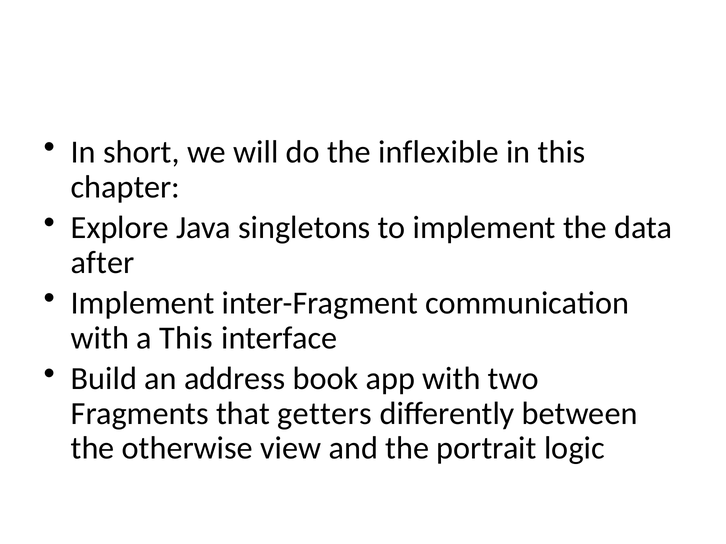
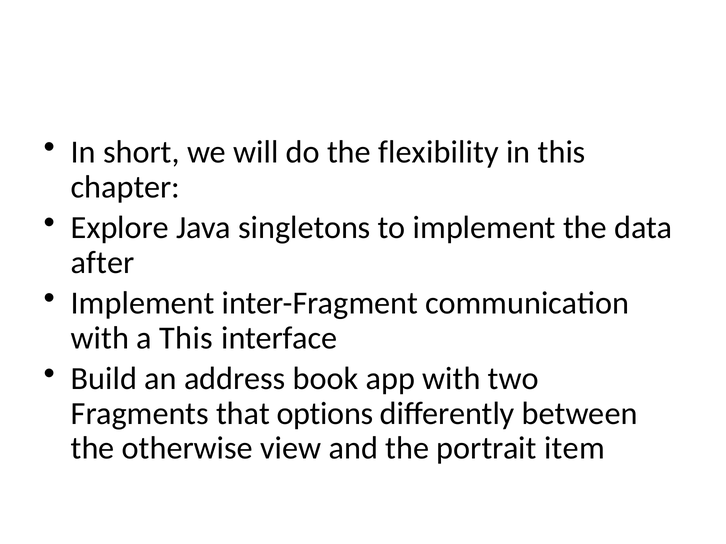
inflexible: inflexible -> flexibility (438, 152)
getters: getters -> options (325, 414)
logic: logic -> item (574, 449)
